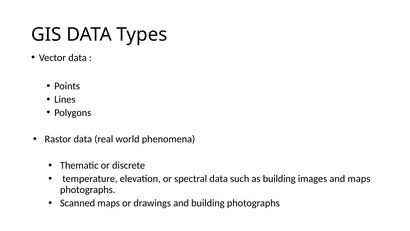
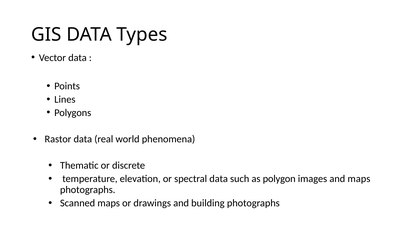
as building: building -> polygon (279, 178)
